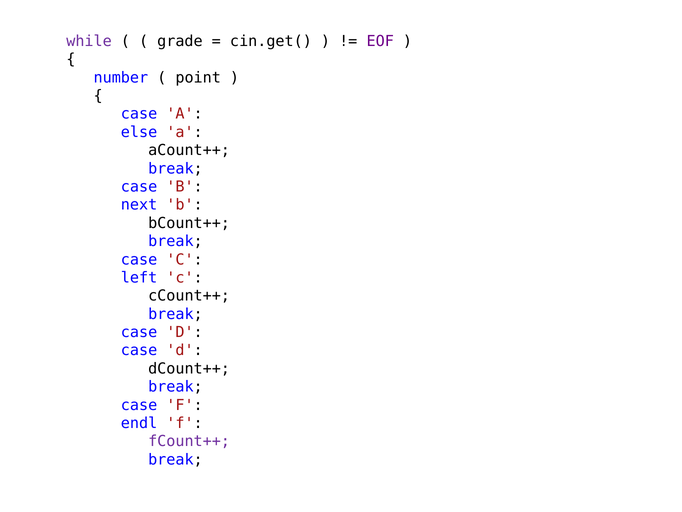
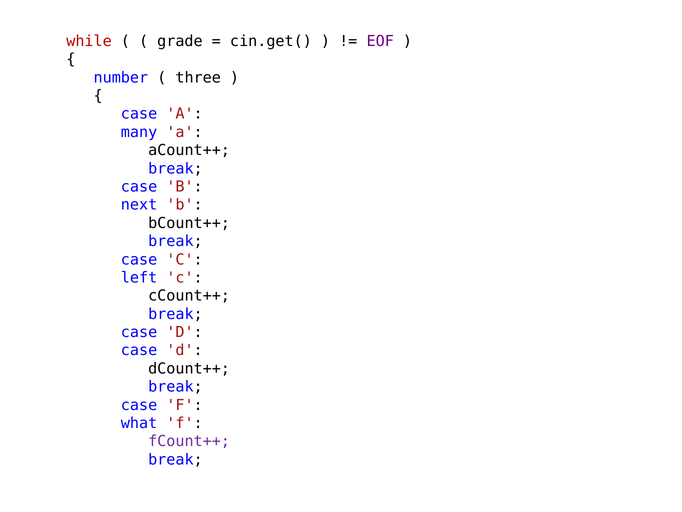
while colour: purple -> red (89, 41)
point: point -> three (198, 77)
else: else -> many (139, 132)
endl: endl -> what (139, 423)
